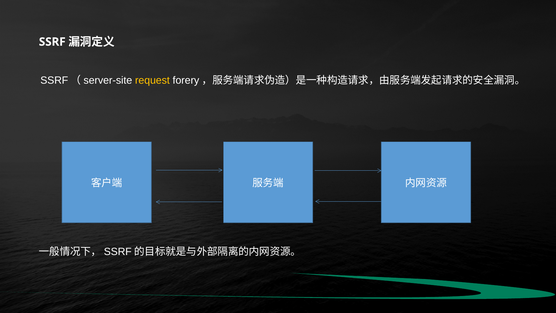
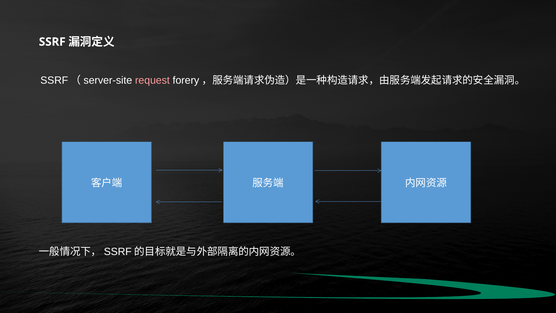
request colour: yellow -> pink (152, 80)
